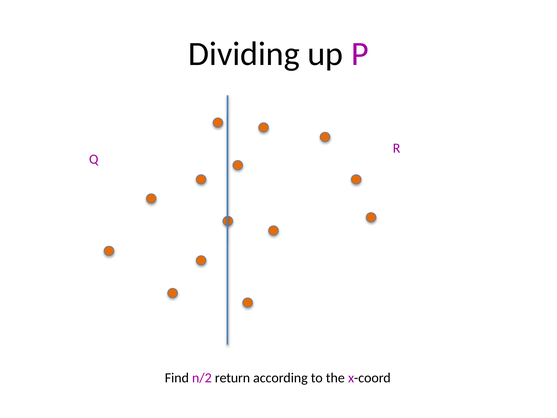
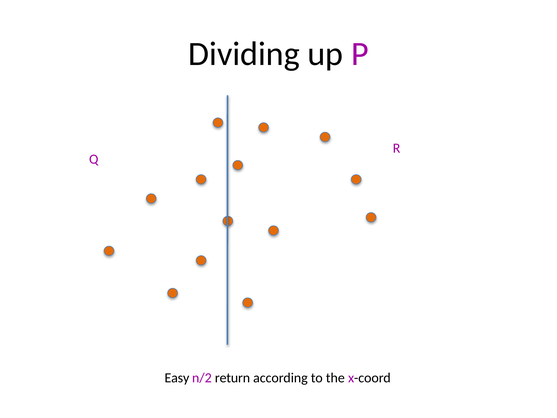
Find: Find -> Easy (177, 378)
